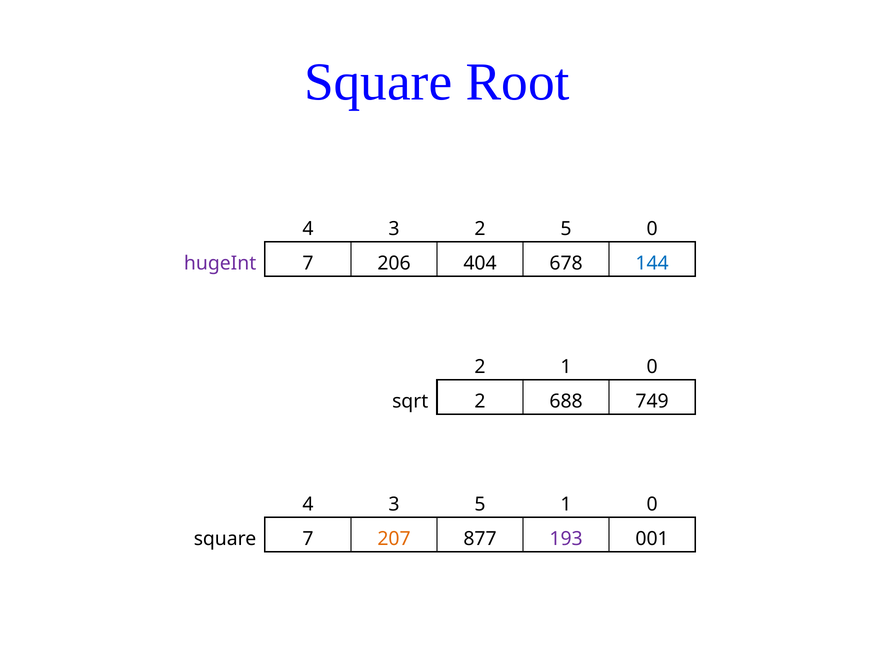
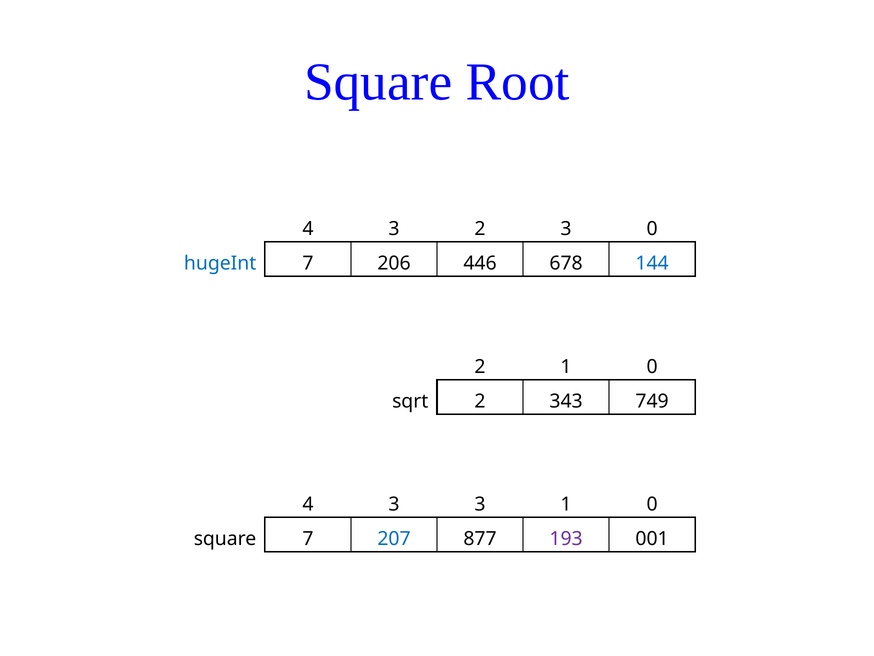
2 5: 5 -> 3 (566, 229)
hugeInt colour: purple -> blue (220, 263)
404: 404 -> 446 (480, 263)
688: 688 -> 343 (566, 401)
3 5: 5 -> 3 (480, 504)
207 colour: orange -> blue (394, 539)
